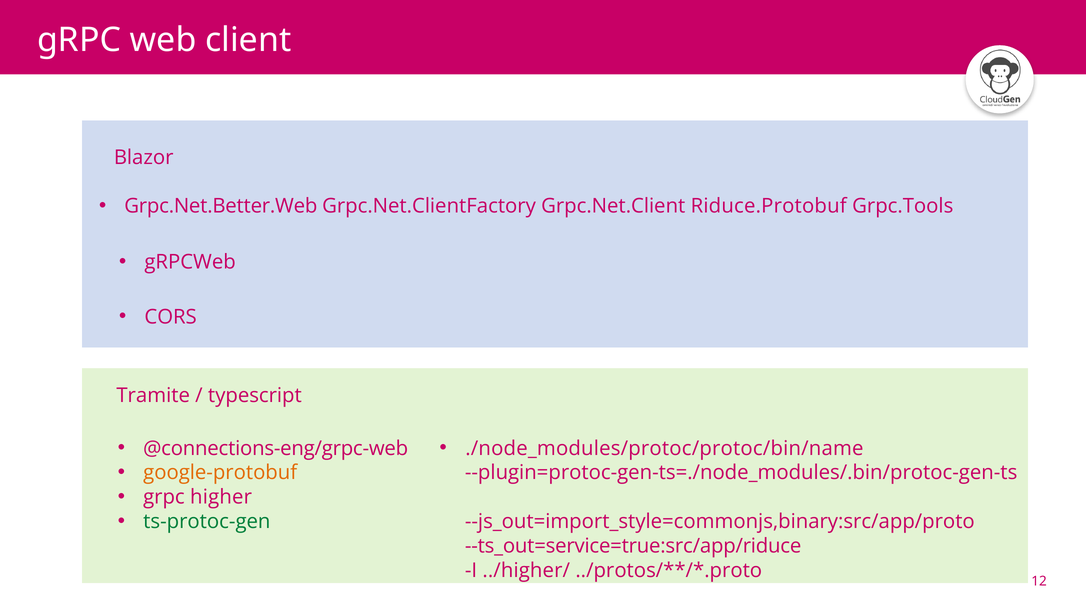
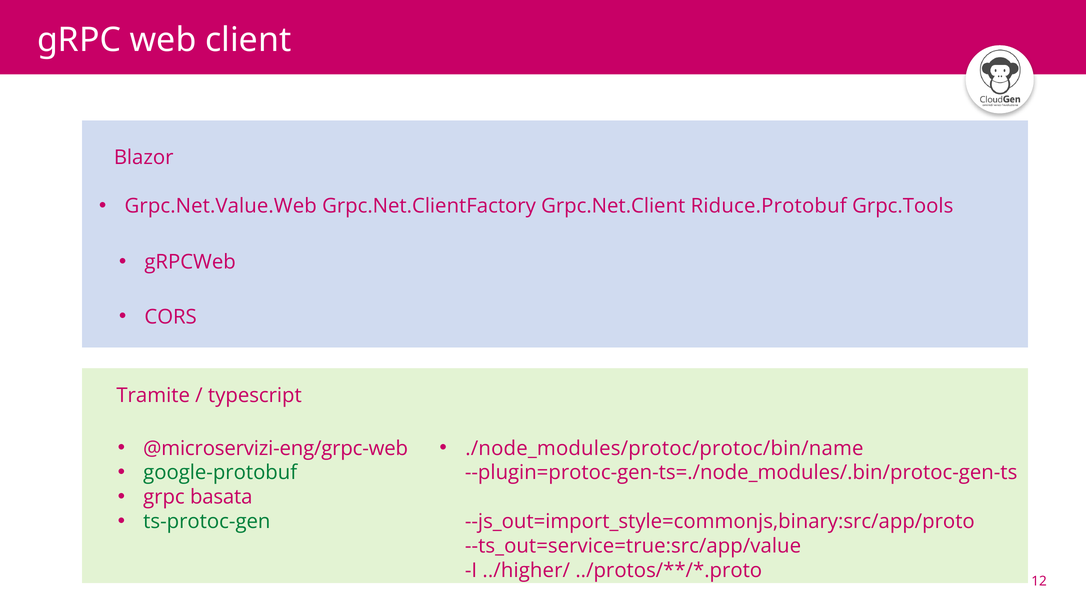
Grpc.Net.Better.Web: Grpc.Net.Better.Web -> Grpc.Net.Value.Web (221, 206)
@connections-eng/grpc-web: @connections-eng/grpc-web -> @microservizi-eng/grpc-web (276, 448)
google-protobuf colour: orange -> green (220, 473)
higher: higher -> basata (221, 497)
--ts_out=service=true:src/app/riduce: --ts_out=service=true:src/app/riduce -> --ts_out=service=true:src/app/value (633, 546)
